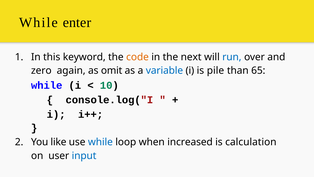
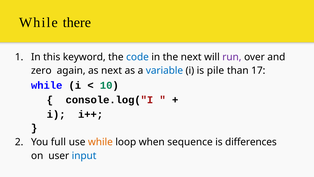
enter: enter -> there (77, 23)
code colour: orange -> blue (137, 57)
run colour: blue -> purple (232, 57)
as omit: omit -> next (112, 71)
65: 65 -> 17 (258, 71)
like: like -> full (58, 142)
while colour: blue -> orange (100, 142)
increased: increased -> sequence (190, 142)
calculation: calculation -> differences (251, 142)
